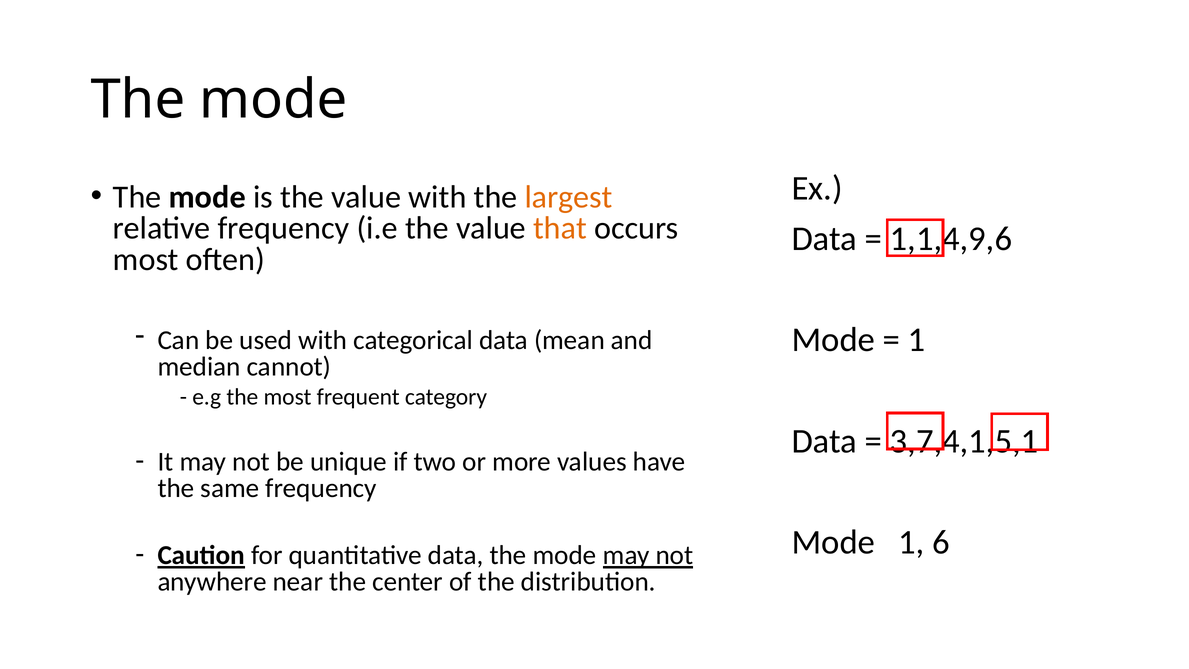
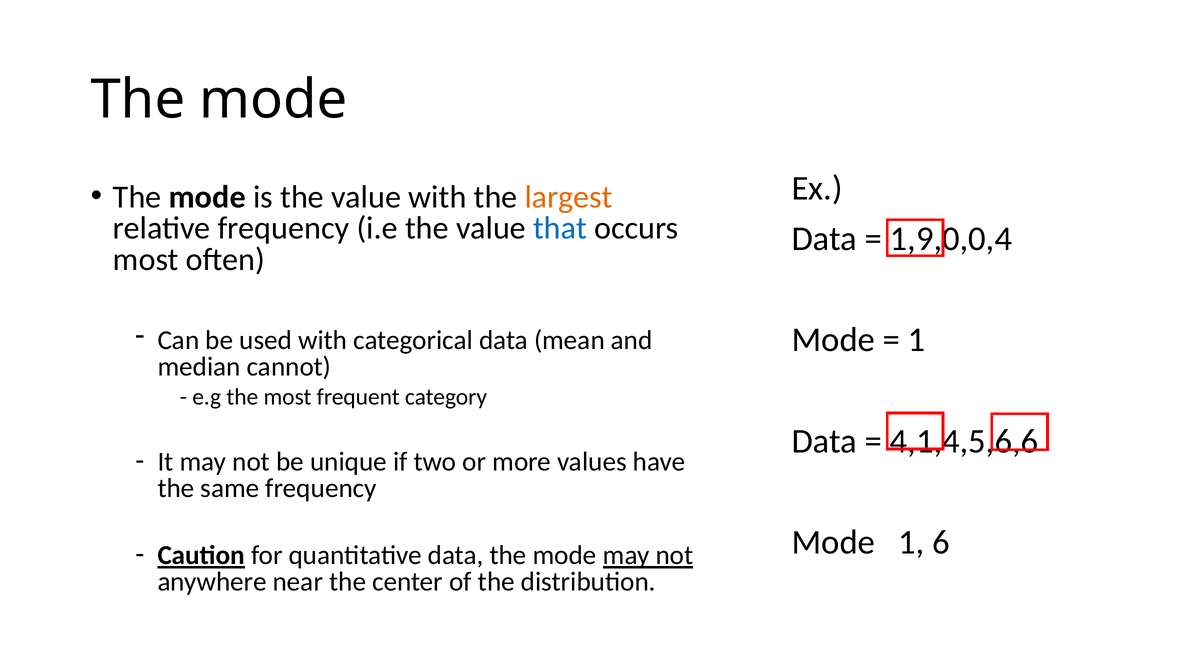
that colour: orange -> blue (560, 228)
1,1,4,9,6: 1,1,4,9,6 -> 1,9,0,0,4 (951, 239)
3,7,4,1,5,1: 3,7,4,1,5,1 -> 4,1,4,5,6,6 (964, 441)
